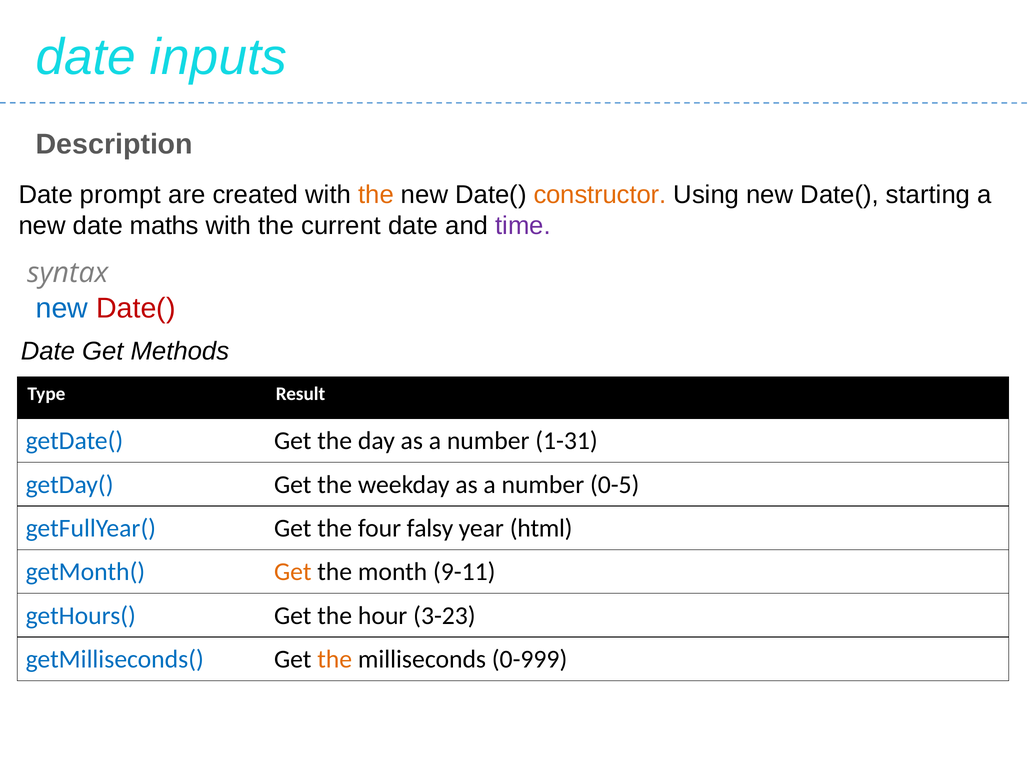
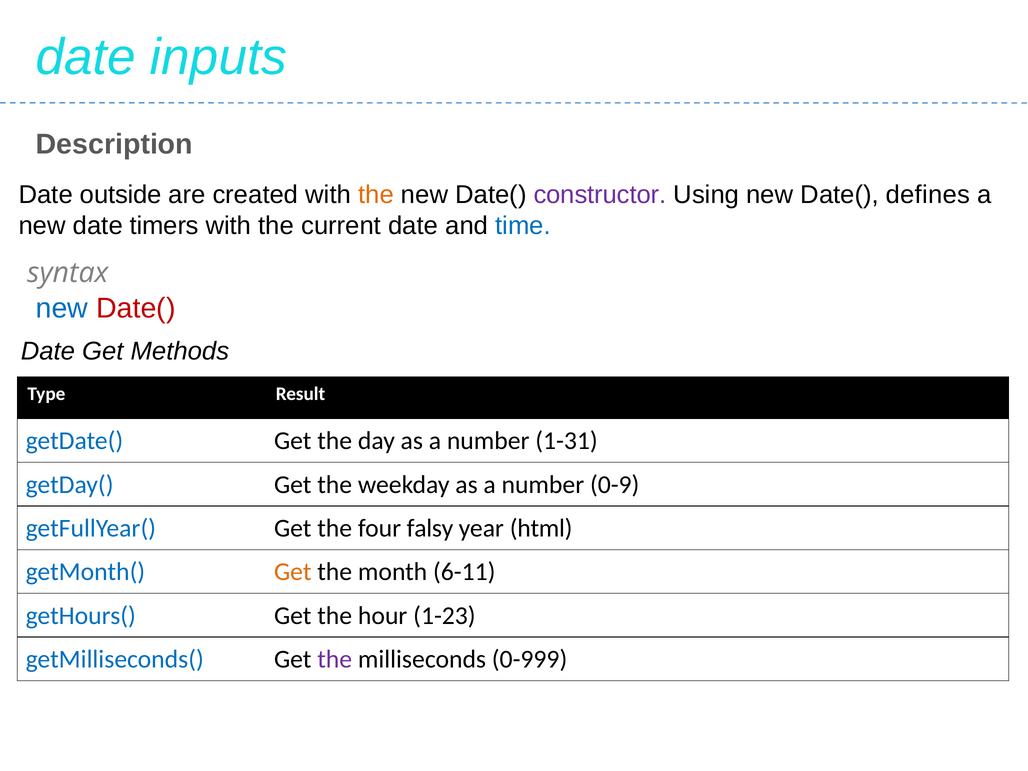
prompt: prompt -> outside (121, 195)
constructor colour: orange -> purple (600, 195)
starting: starting -> defines (928, 195)
maths: maths -> timers (164, 226)
time colour: purple -> blue (523, 226)
0-5: 0-5 -> 0-9 (615, 485)
9-11: 9-11 -> 6-11 (464, 572)
3-23: 3-23 -> 1-23 (444, 616)
the colour: orange -> purple (335, 659)
